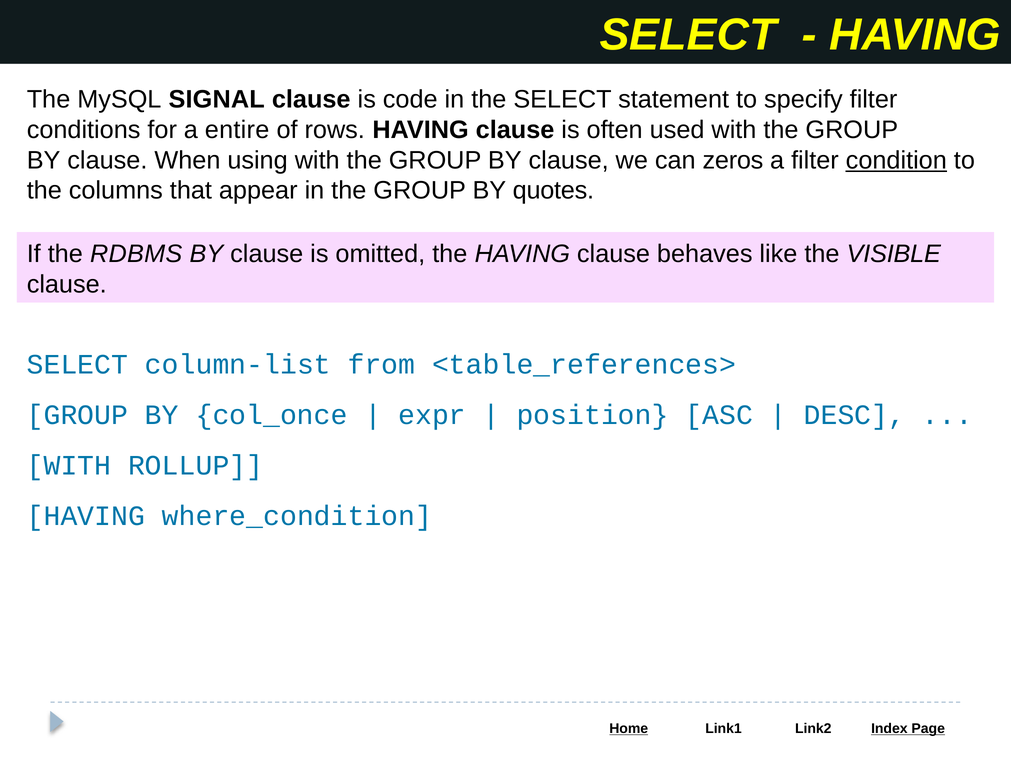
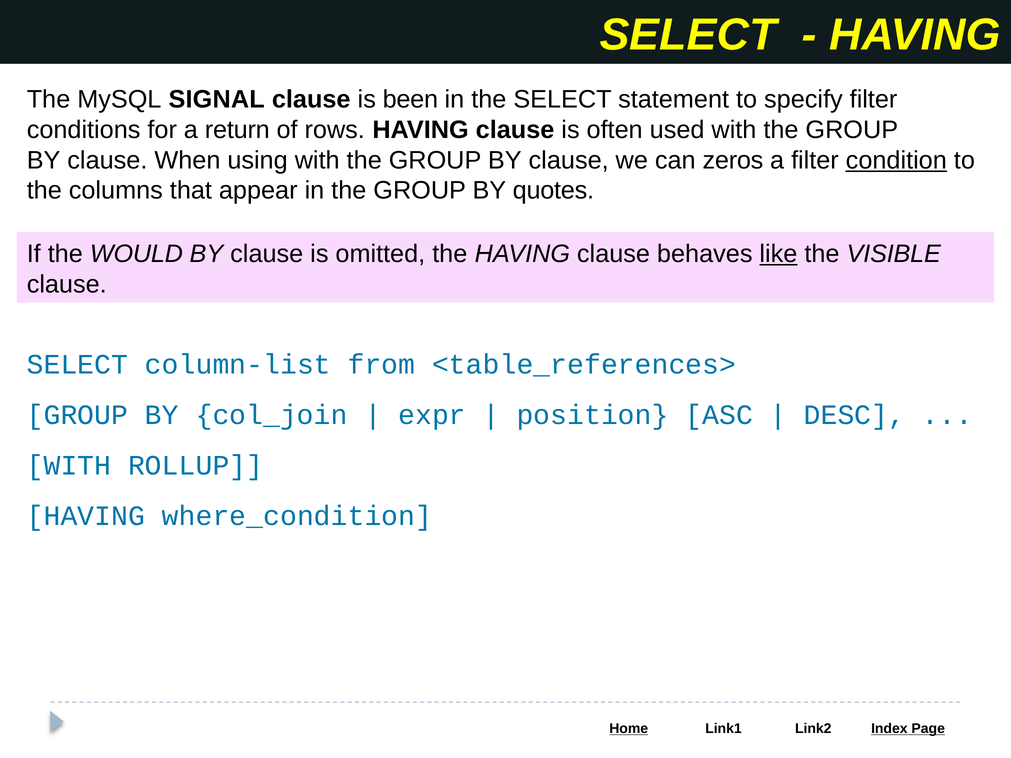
code: code -> been (410, 100)
entire: entire -> return (237, 130)
RDBMS: RDBMS -> WOULD (136, 254)
like underline: none -> present (778, 254)
col_once: col_once -> col_join (272, 415)
